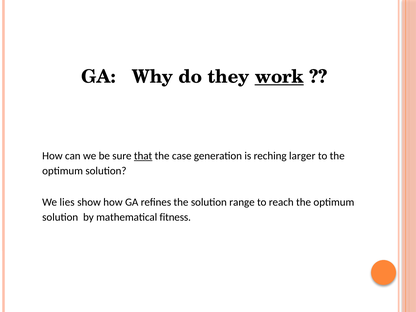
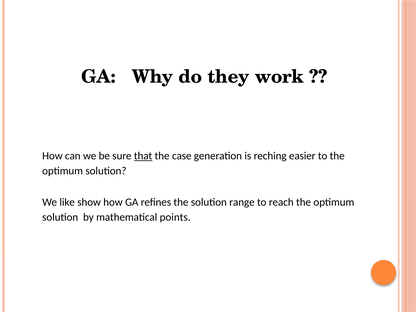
work underline: present -> none (279, 77)
larger: larger -> easier (302, 156)
lies: lies -> like (67, 202)
fitness: fitness -> points (175, 217)
